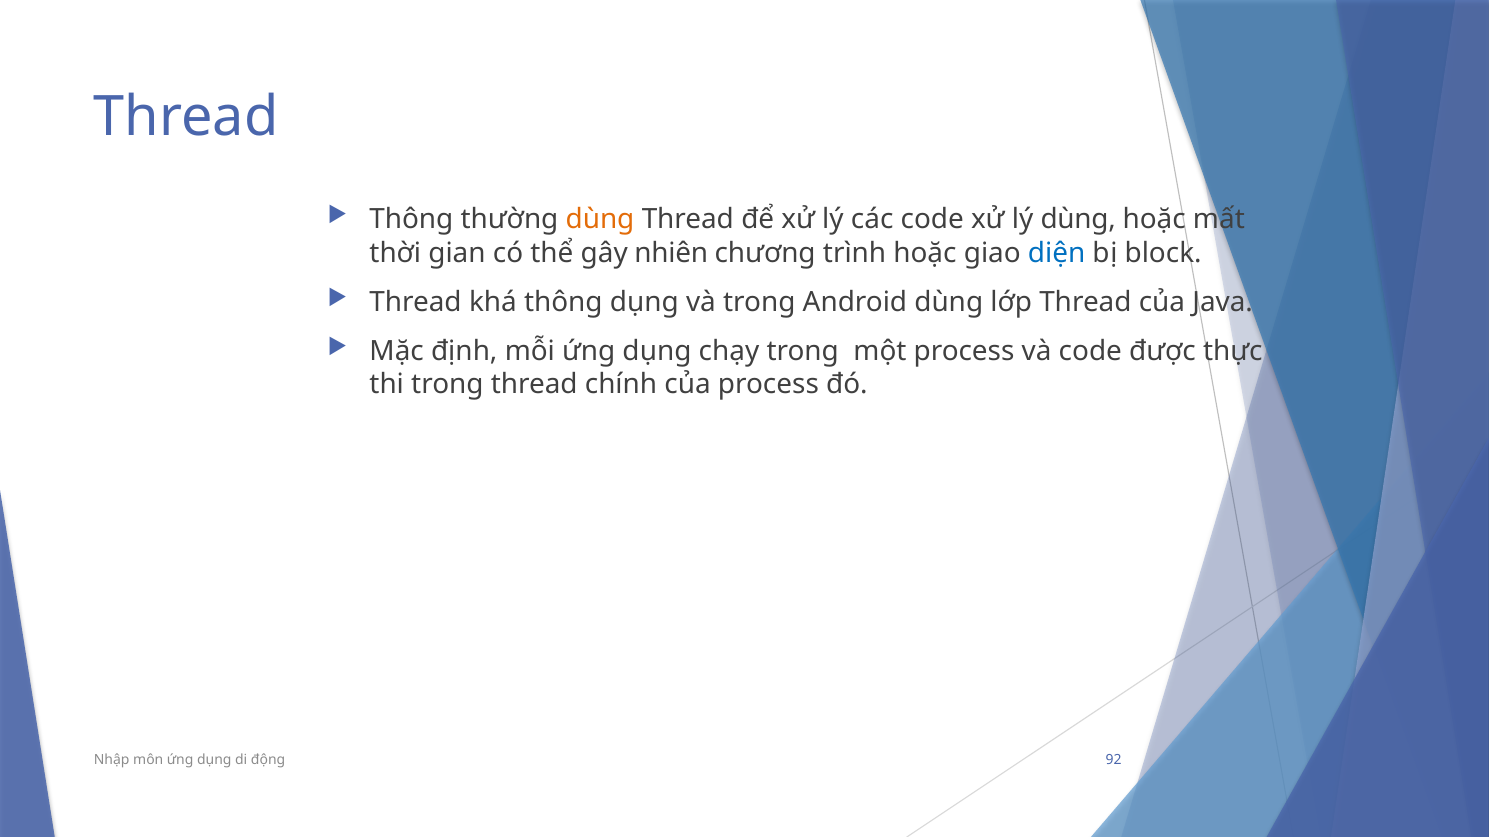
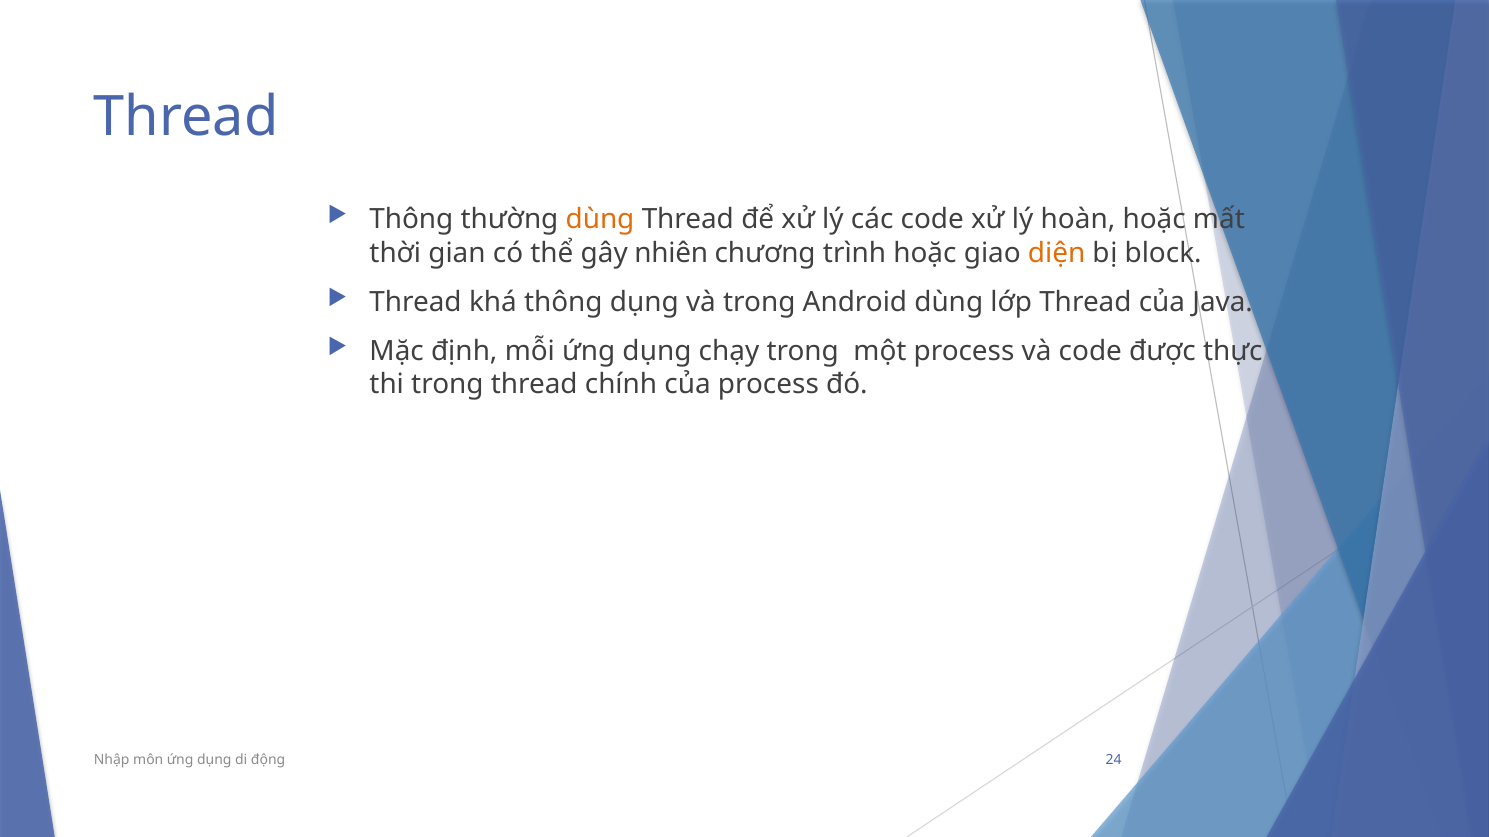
lý dùng: dùng -> hoàn (1078, 220)
diện colour: blue -> orange (1057, 253)
92: 92 -> 24 (1114, 760)
